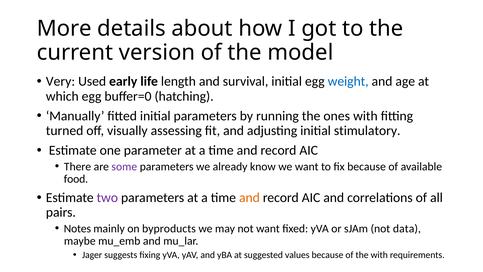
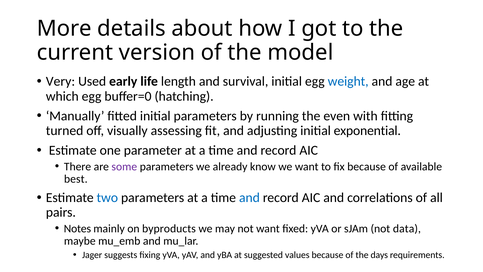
ones: ones -> even (337, 116)
stimulatory: stimulatory -> exponential (367, 131)
food: food -> best (76, 179)
two colour: purple -> blue (107, 197)
and colour: orange -> blue (249, 197)
the with: with -> days (379, 255)
